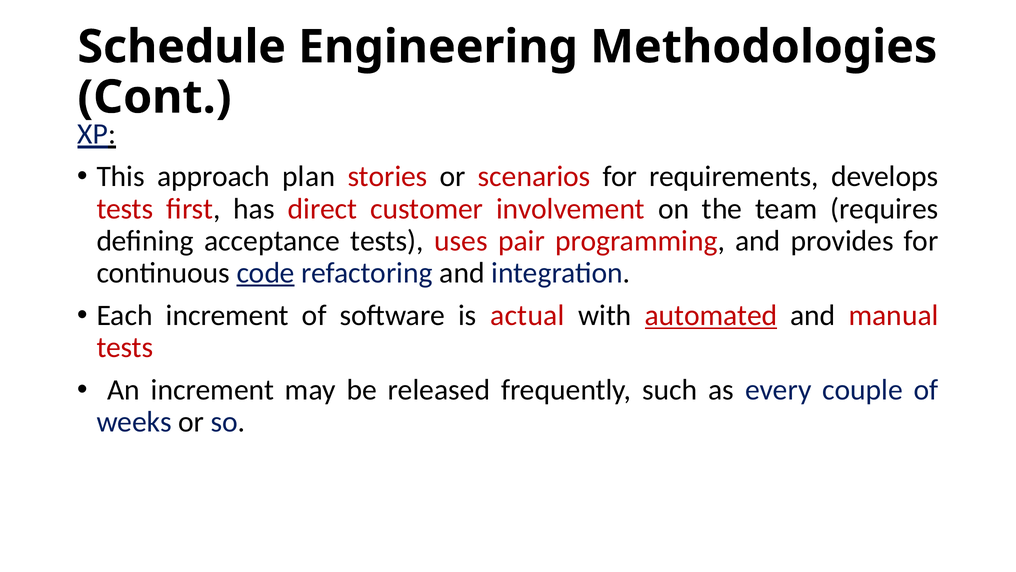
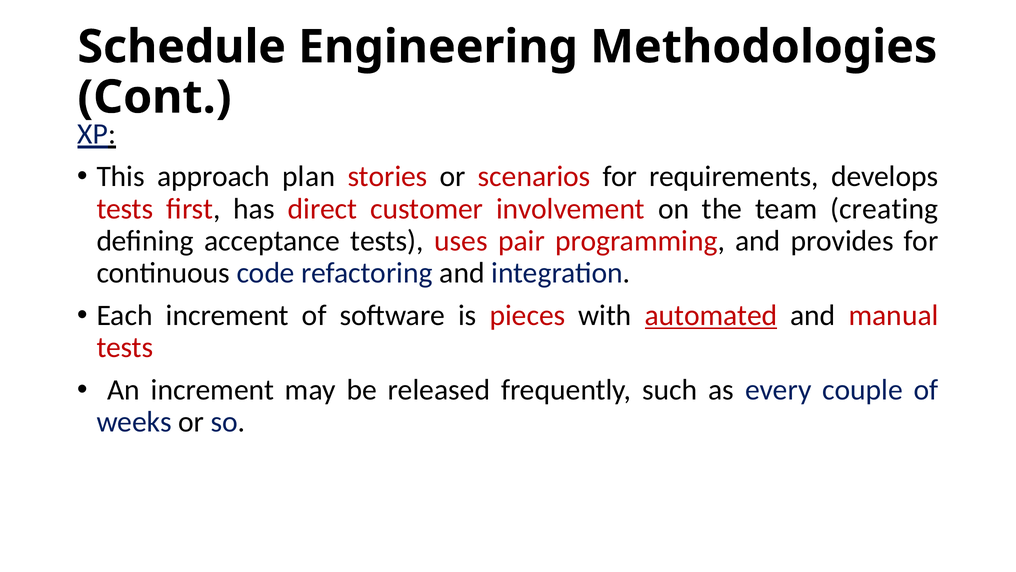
requires: requires -> creating (884, 209)
code underline: present -> none (266, 273)
actual: actual -> pieces (528, 315)
